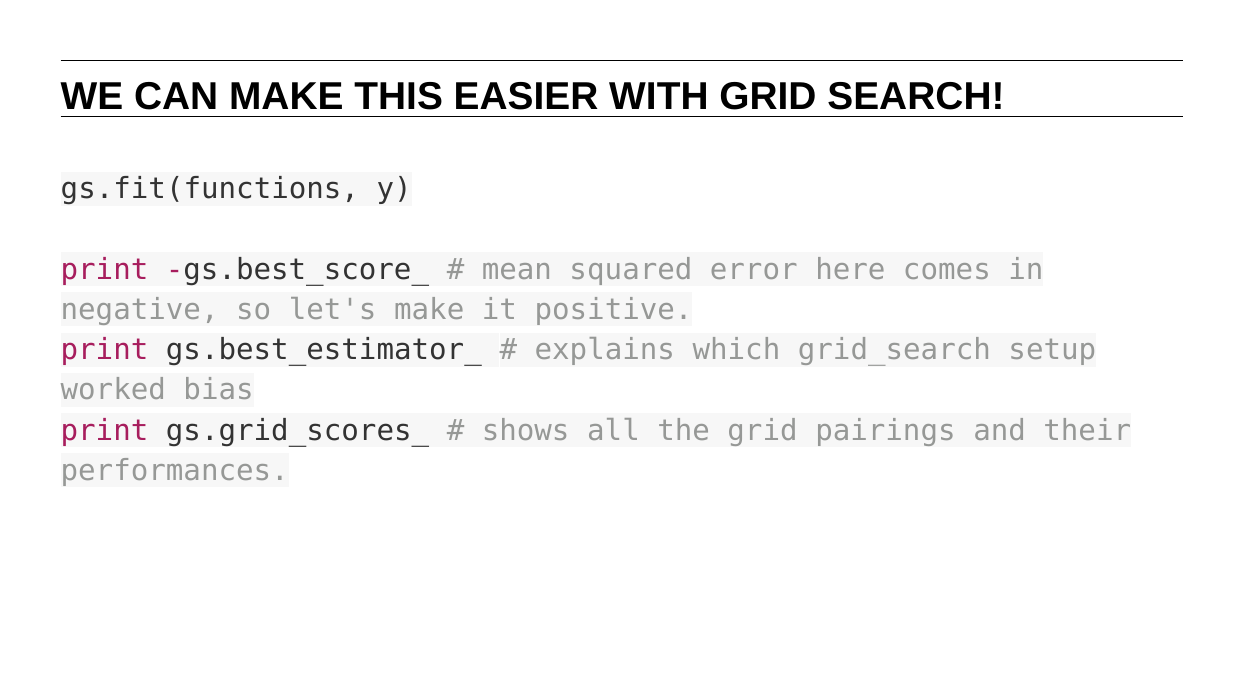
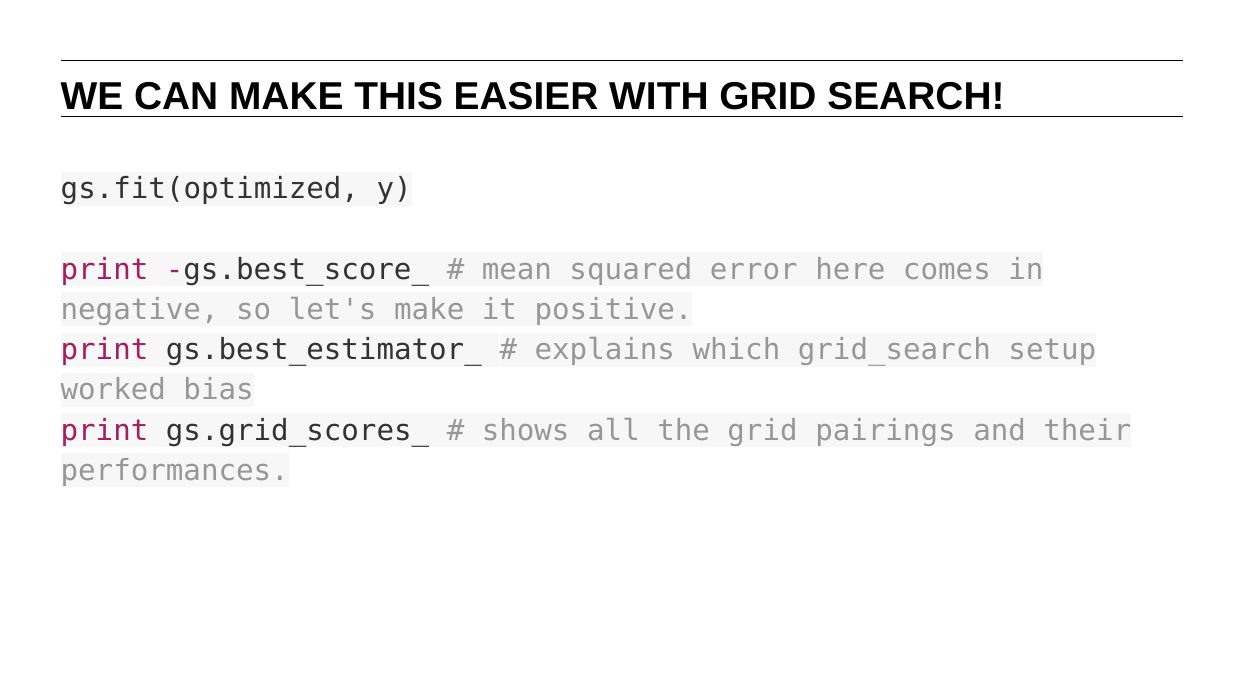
gs.fit(functions: gs.fit(functions -> gs.fit(optimized (210, 189)
